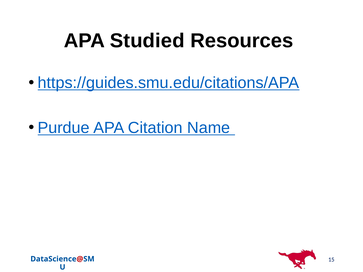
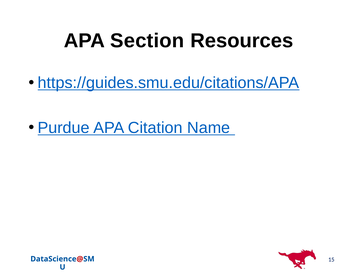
Studied: Studied -> Section (147, 41)
